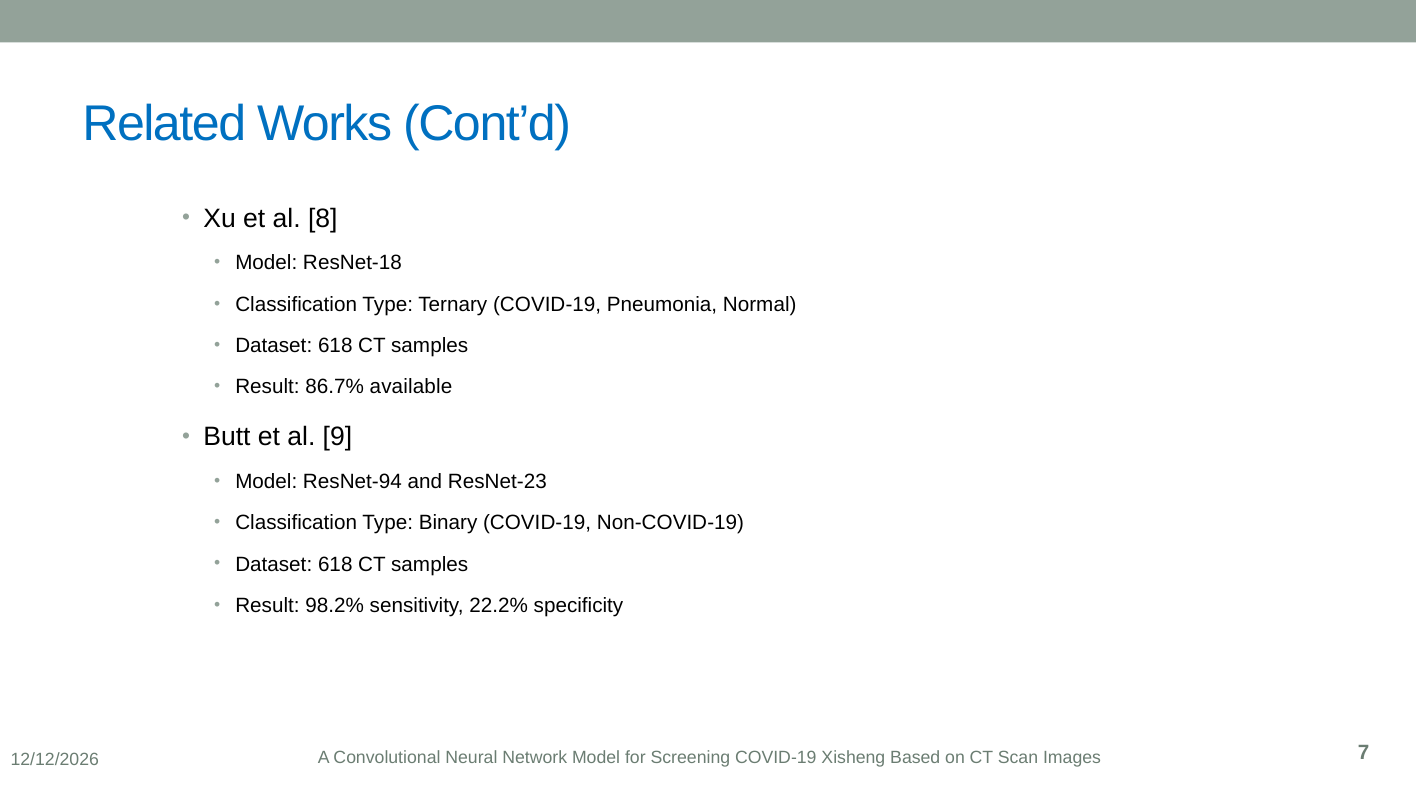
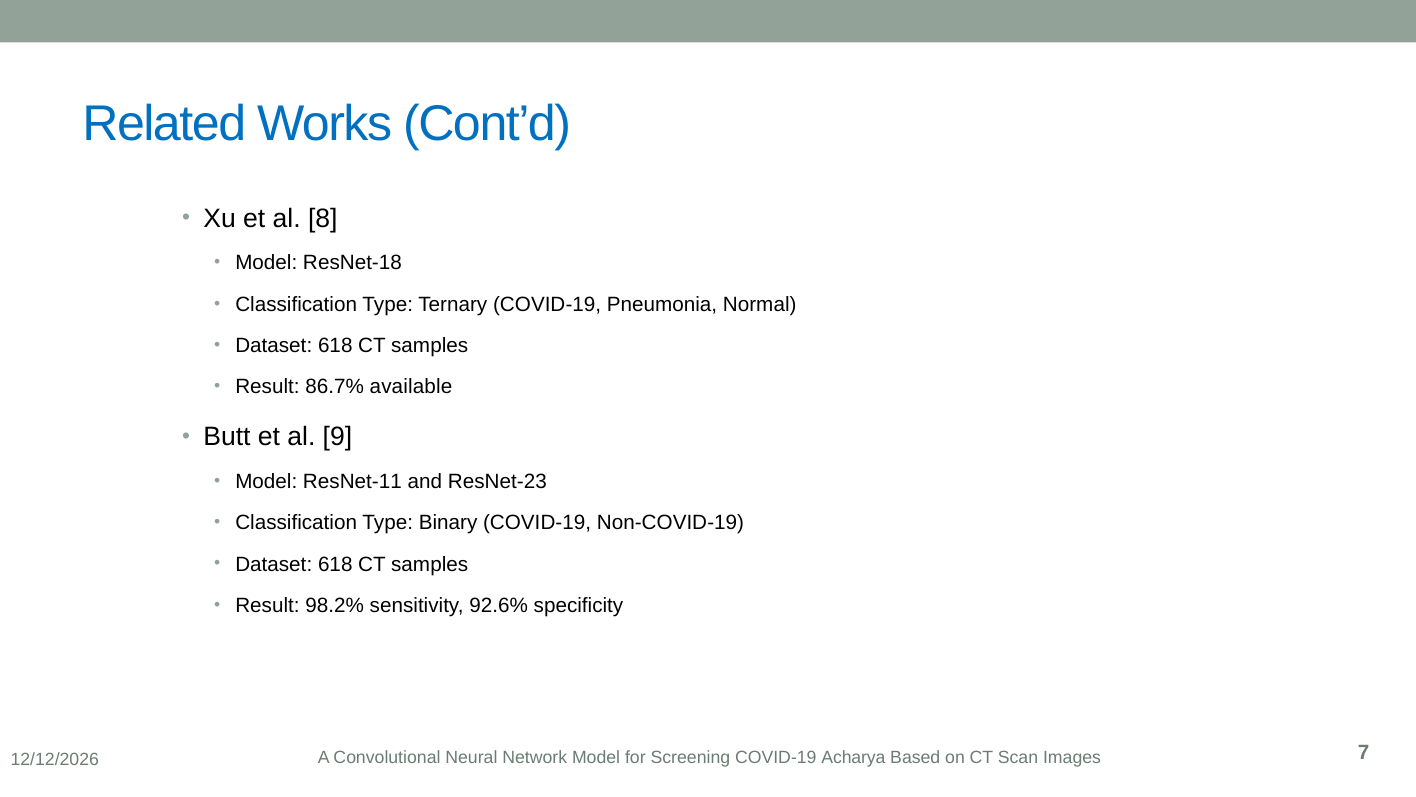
ResNet-94: ResNet-94 -> ResNet-11 (352, 481)
22.2%: 22.2% -> 92.6% (499, 605)
Xisheng: Xisheng -> Acharya (853, 758)
